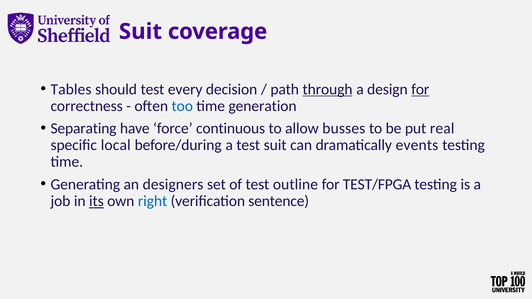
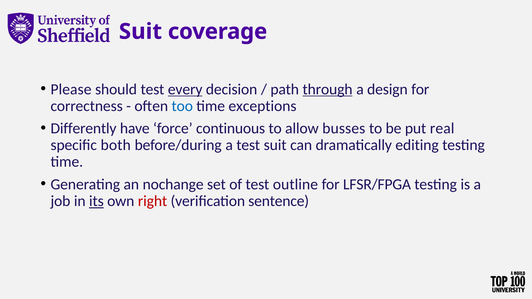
Tables: Tables -> Please (71, 89)
every underline: none -> present (185, 89)
for underline: present -> none (420, 89)
generation: generation -> exceptions (262, 106)
Separating: Separating -> Differently (84, 129)
local: local -> both (116, 145)
events: events -> editing (417, 145)
designers: designers -> nochange (173, 185)
TEST/FPGA: TEST/FPGA -> LFSR/FPGA (377, 185)
right colour: blue -> red (153, 201)
